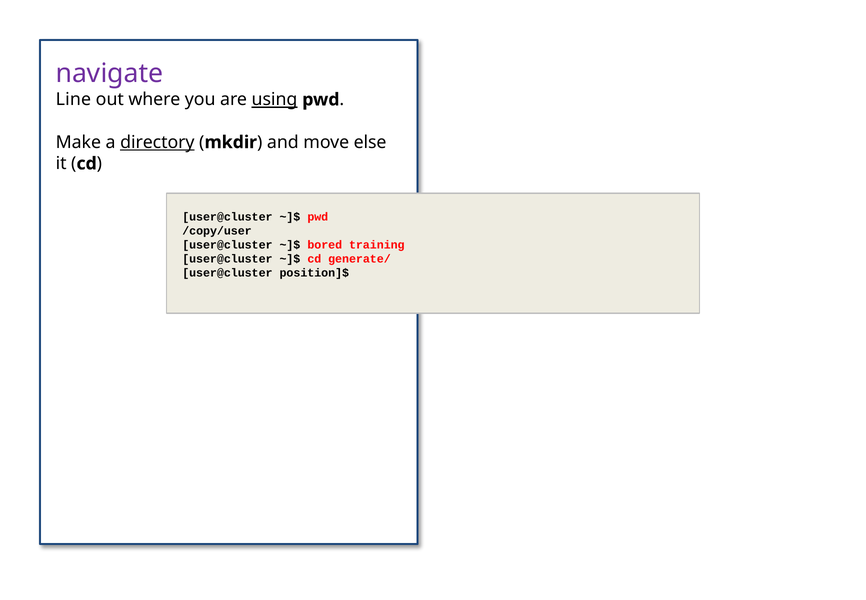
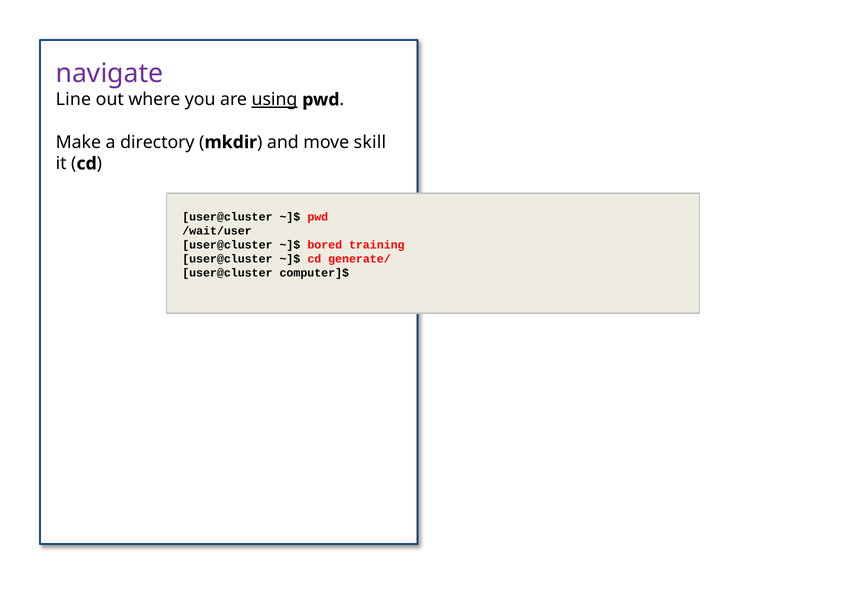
directory underline: present -> none (157, 142)
else: else -> skill (370, 142)
/copy/user: /copy/user -> /wait/user (217, 231)
position]$: position]$ -> computer]$ (314, 273)
